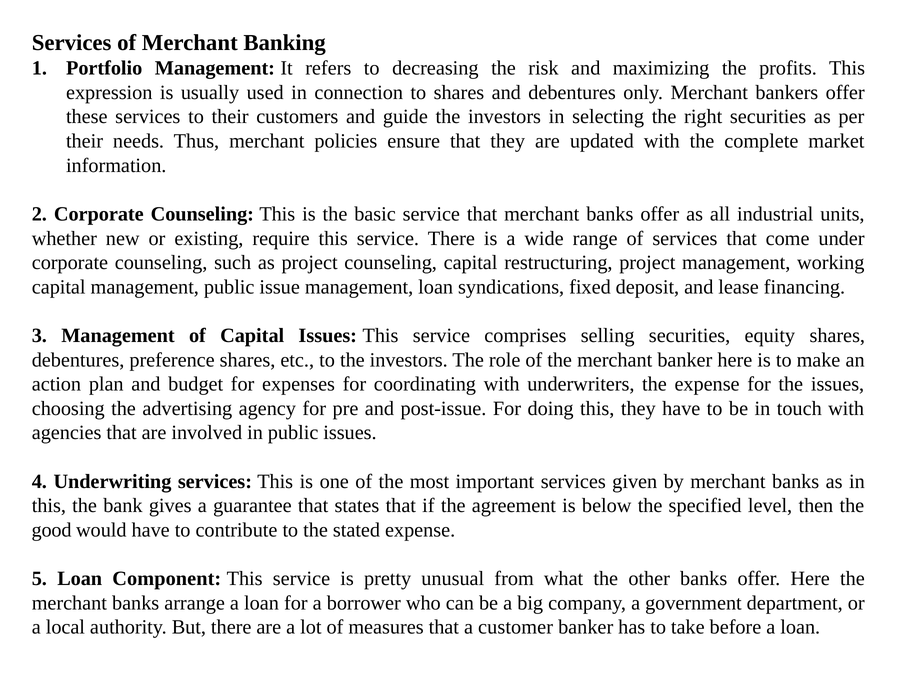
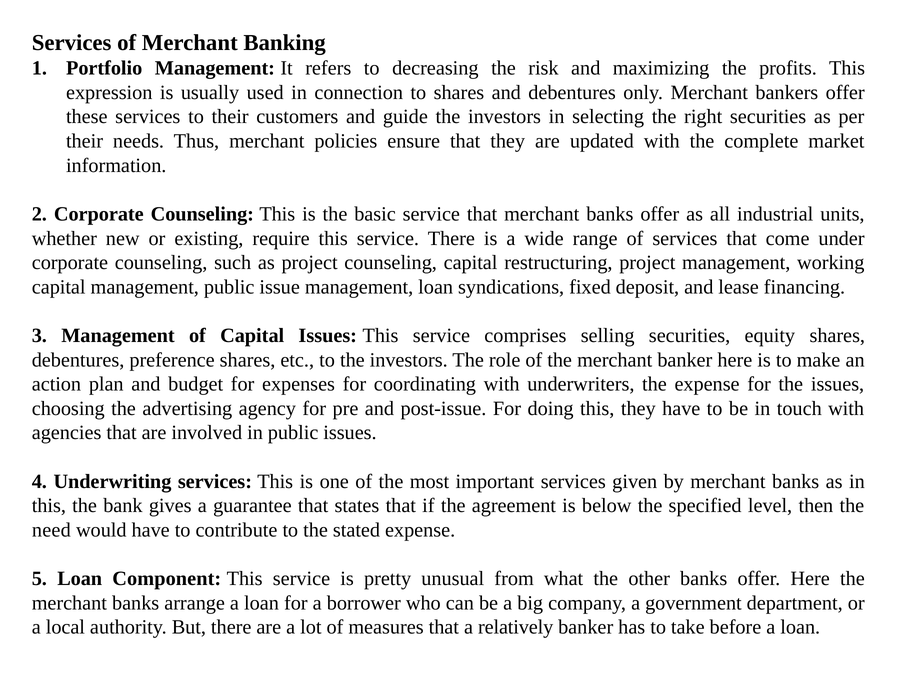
good: good -> need (51, 531)
customer: customer -> relatively (516, 628)
